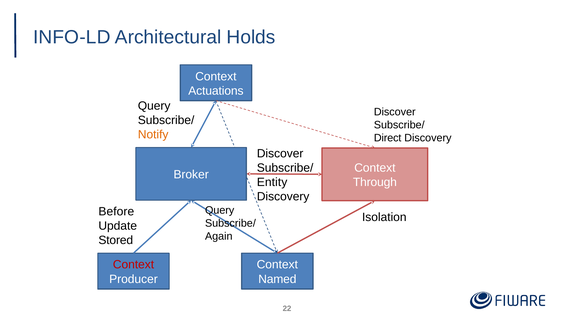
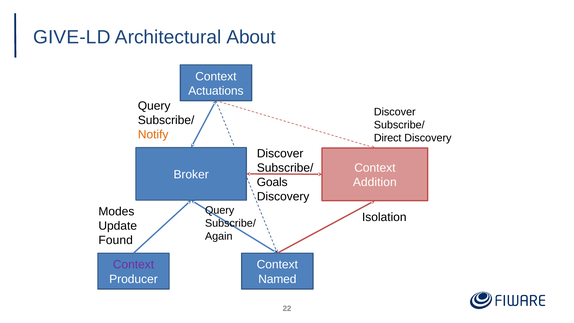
INFO-LD: INFO-LD -> GIVE-LD (72, 37)
Holds: Holds -> About (251, 37)
Through: Through -> Addition (375, 182)
Entity: Entity -> Goals (272, 182)
Before: Before -> Modes (116, 211)
Stored: Stored -> Found (116, 240)
Context colour: red -> purple (134, 265)
